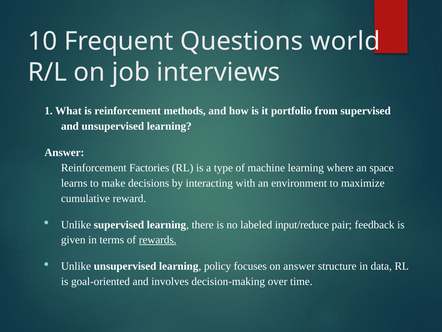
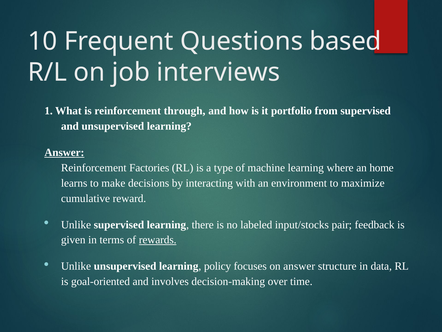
world: world -> based (345, 41)
methods: methods -> through (185, 111)
Answer underline: none -> present (64, 152)
space: space -> home (382, 168)
input/reduce: input/reduce -> input/stocks (302, 224)
